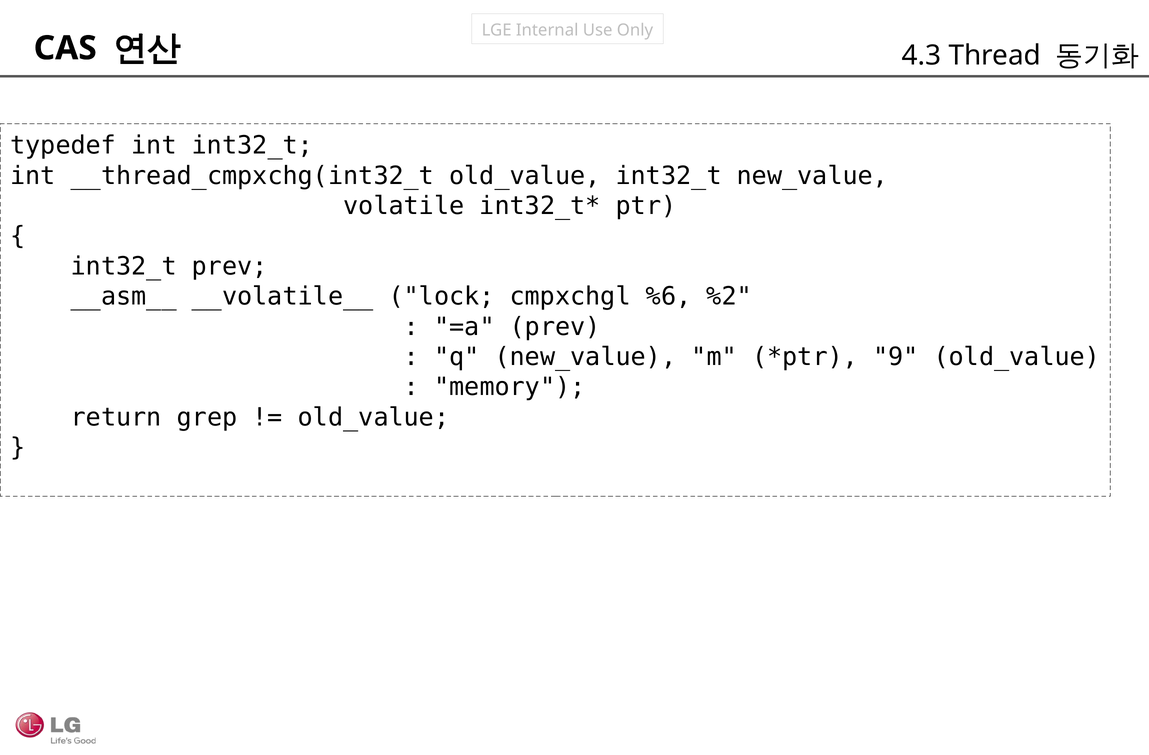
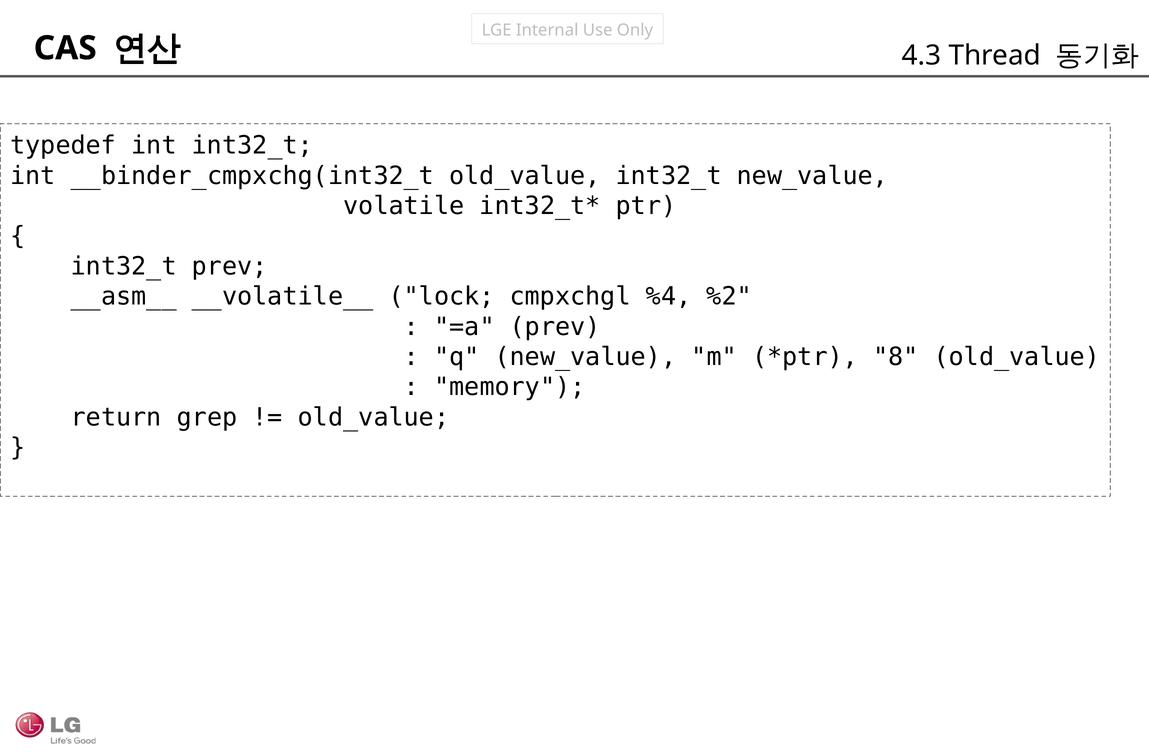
__thread_cmpxchg(int32_t: __thread_cmpxchg(int32_t -> __binder_cmpxchg(int32_t (252, 176)
%6: %6 -> %4 (669, 296)
9: 9 -> 8 (896, 357)
